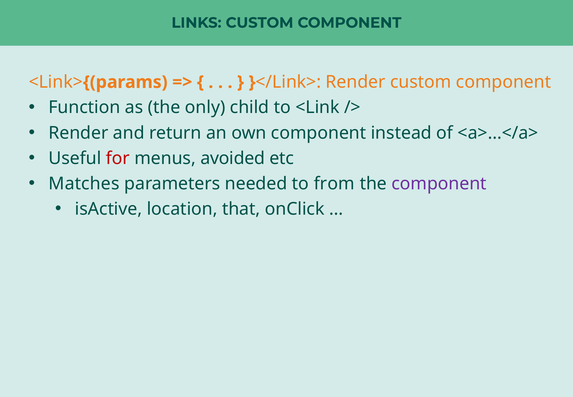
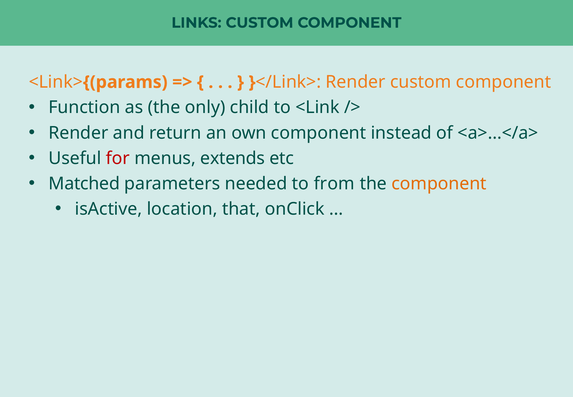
avoided: avoided -> extends (233, 158)
Matches: Matches -> Matched (84, 184)
component colour: purple -> orange (439, 184)
